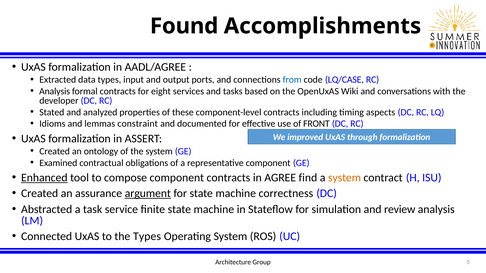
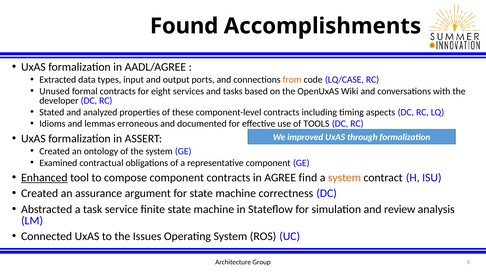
from colour: blue -> orange (292, 80)
Analysis: Analysis -> Unused (55, 91)
constraint: constraint -> erroneous (138, 124)
FRONT: FRONT -> TOOLS (316, 124)
argument underline: present -> none (148, 194)
the Types: Types -> Issues (147, 237)
